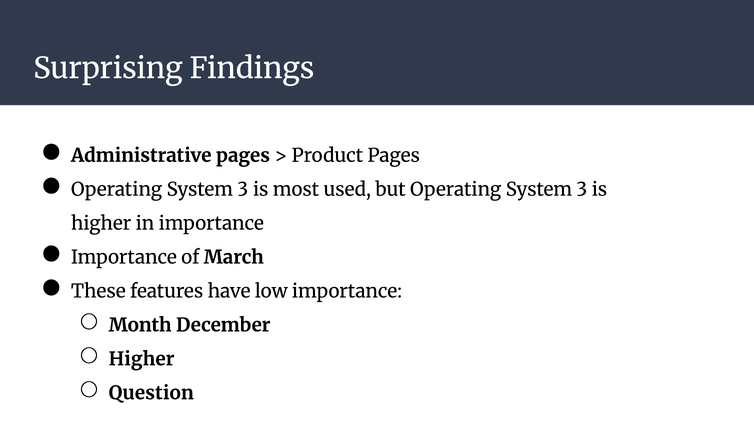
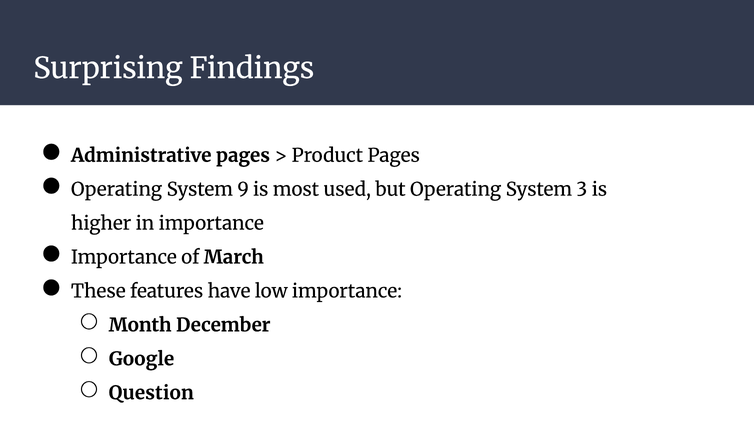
3: 3 -> 9 (243, 190)
Higher: Higher -> Google (142, 359)
